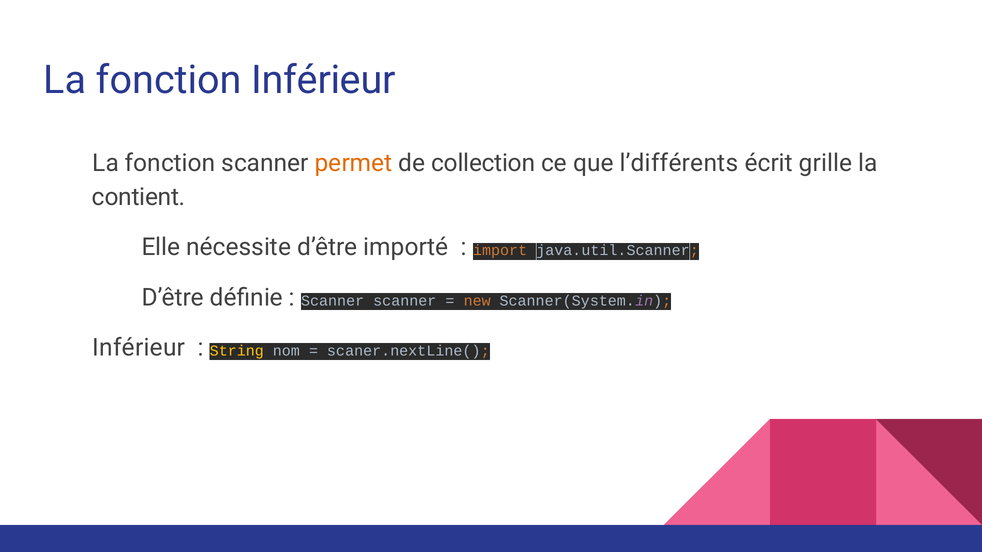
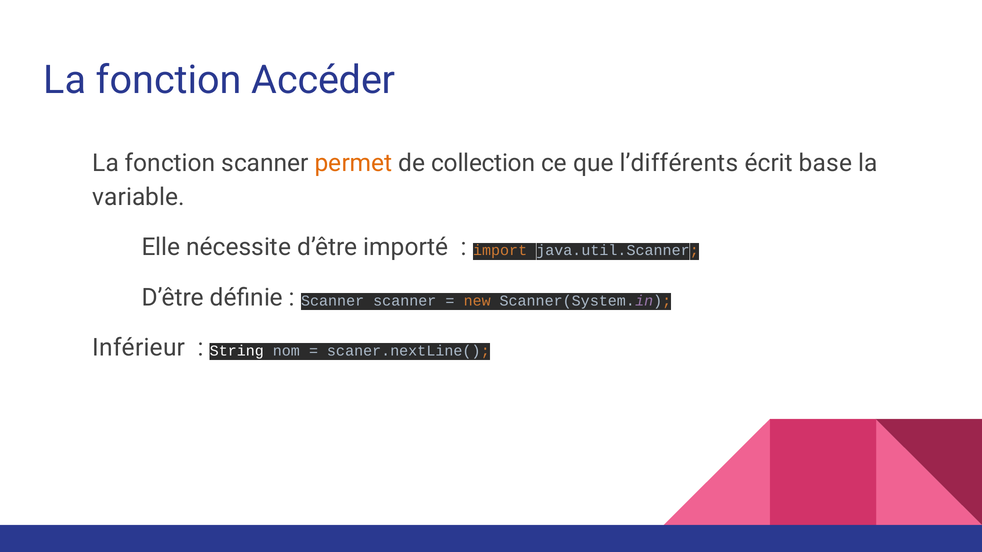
fonction Inférieur: Inférieur -> Accéder (323, 80)
grille: grille -> base (826, 163)
contient: contient -> variable (139, 197)
String colour: yellow -> white (237, 351)
